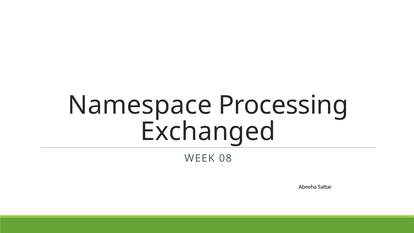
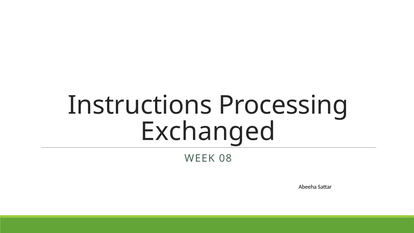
Namespace: Namespace -> Instructions (140, 105)
